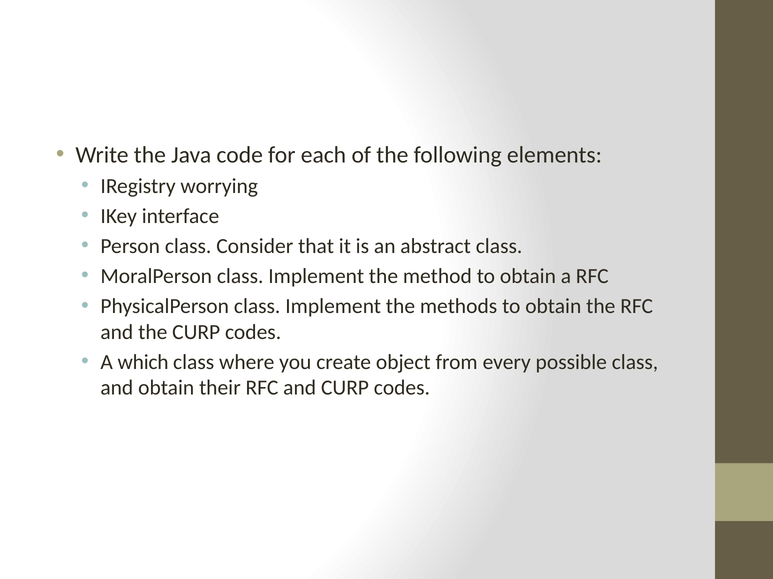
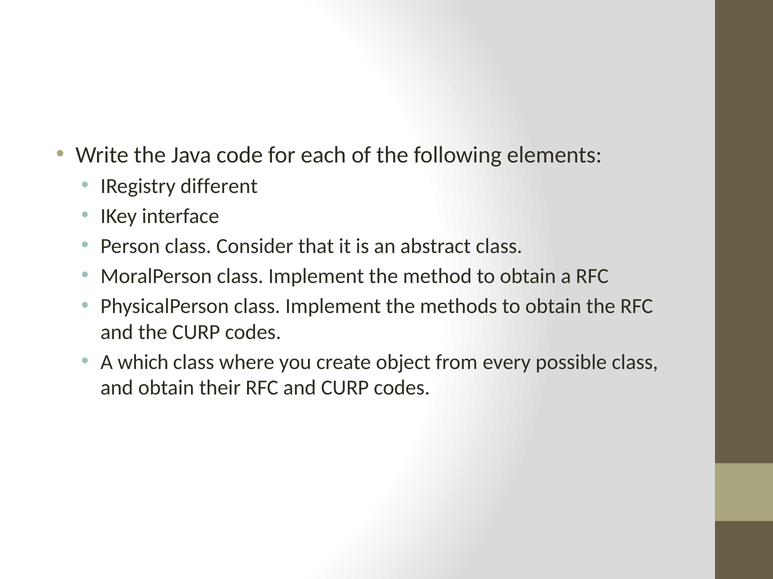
worrying: worrying -> different (219, 186)
